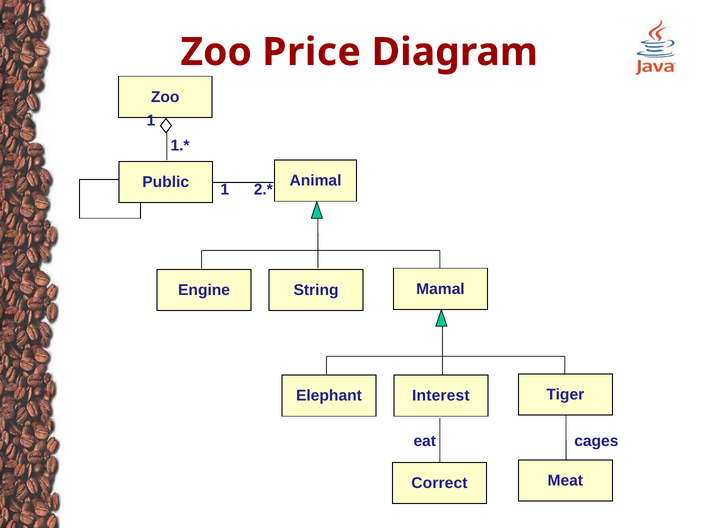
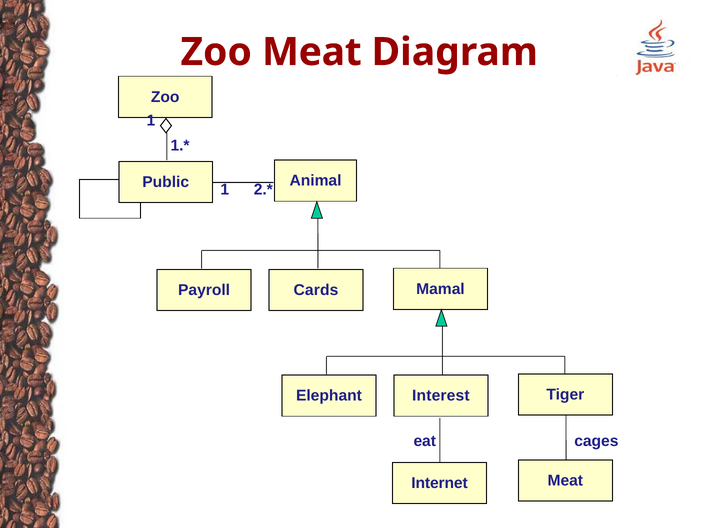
Zoo Price: Price -> Meat (312, 52)
Engine: Engine -> Payroll (204, 290)
String: String -> Cards (316, 290)
Correct: Correct -> Internet (440, 483)
